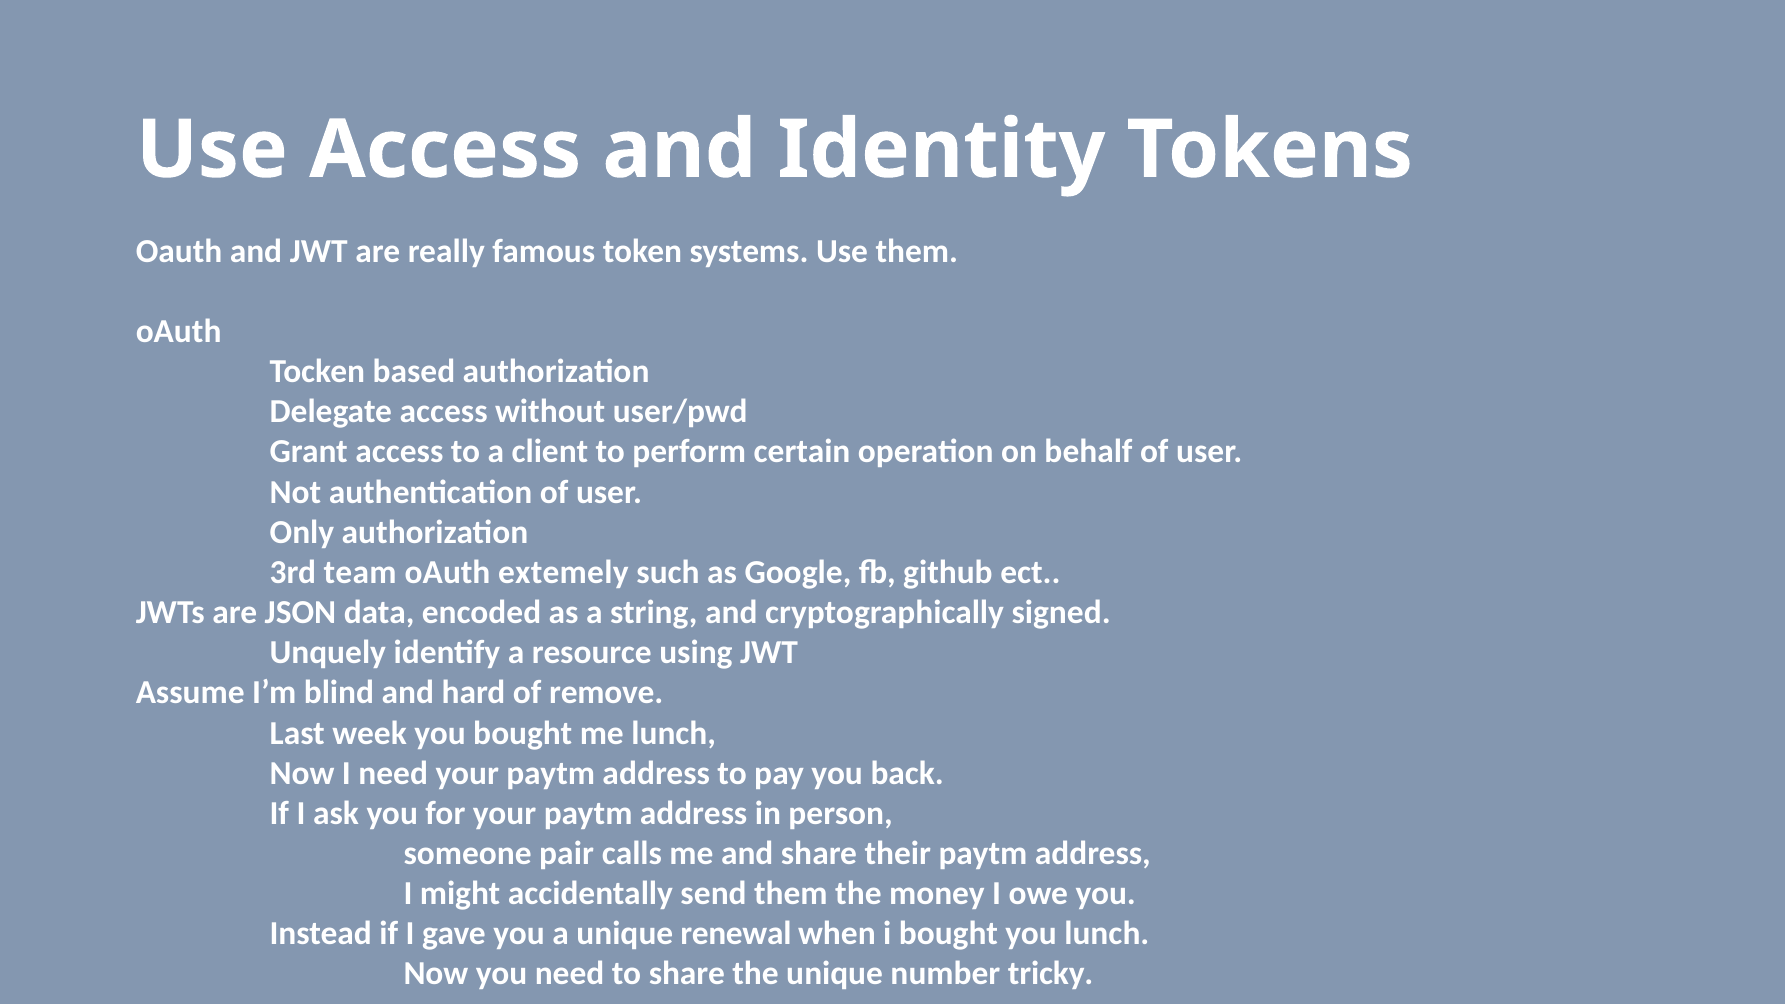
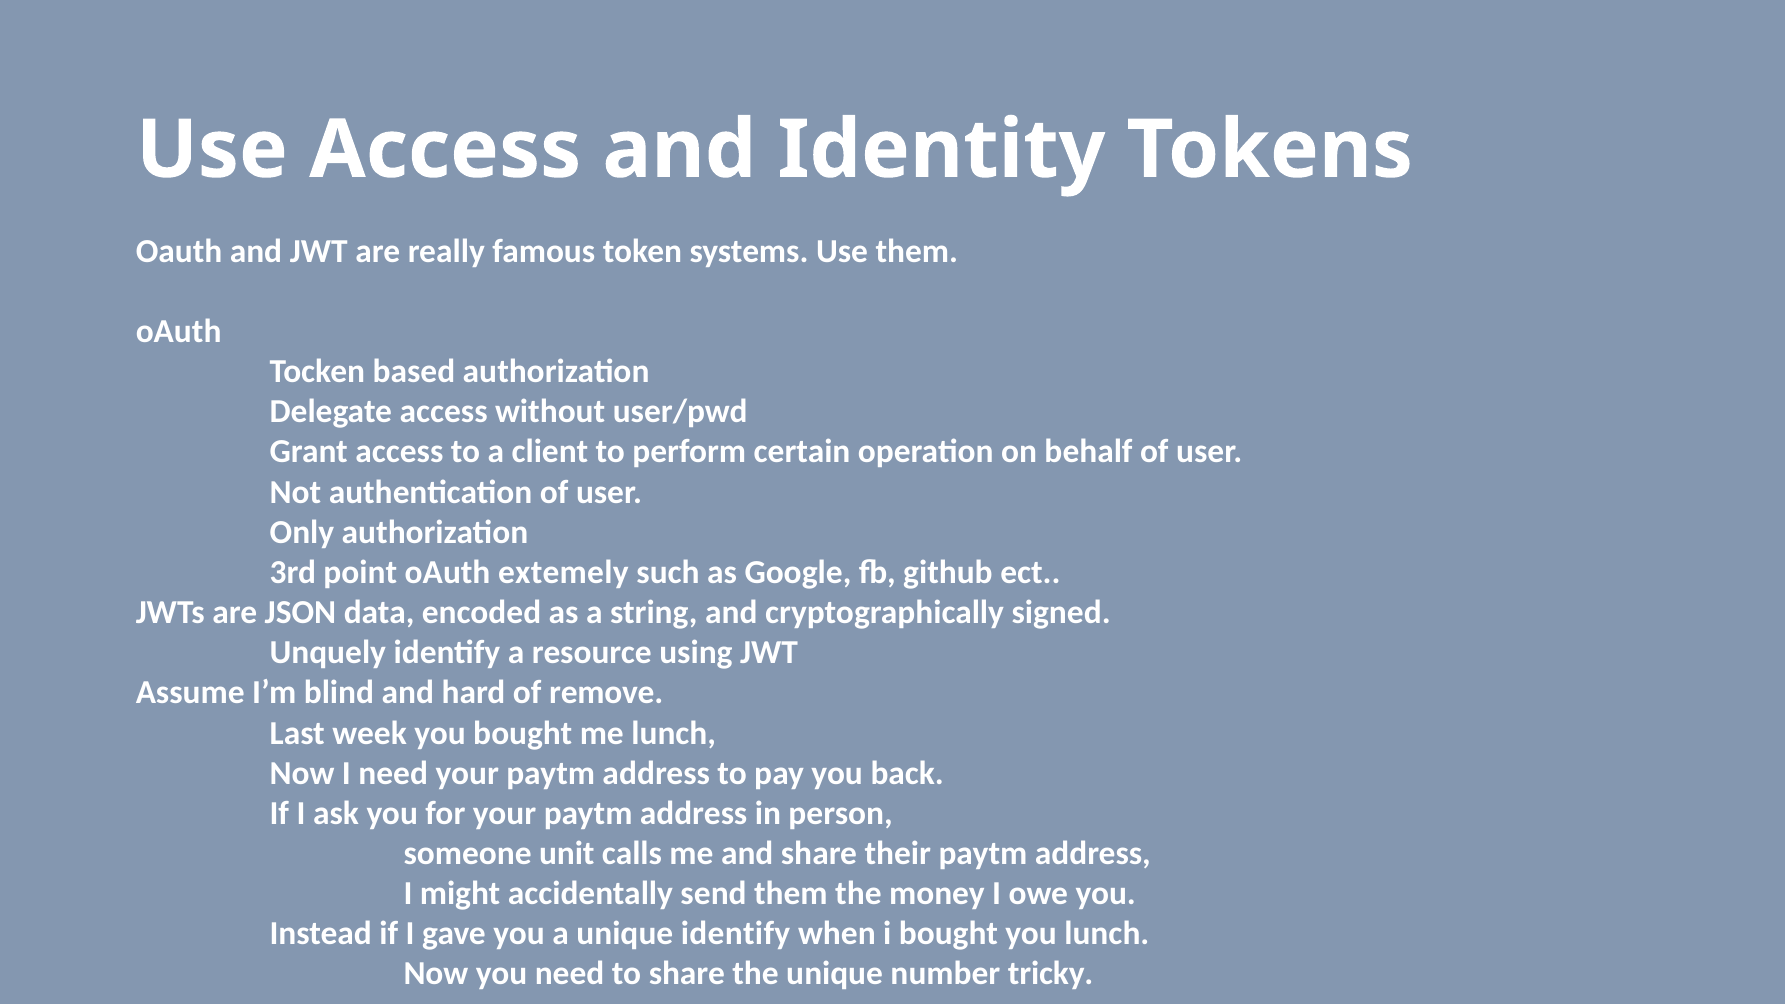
team: team -> point (360, 572)
pair: pair -> unit (567, 853)
unique renewal: renewal -> identify (736, 934)
